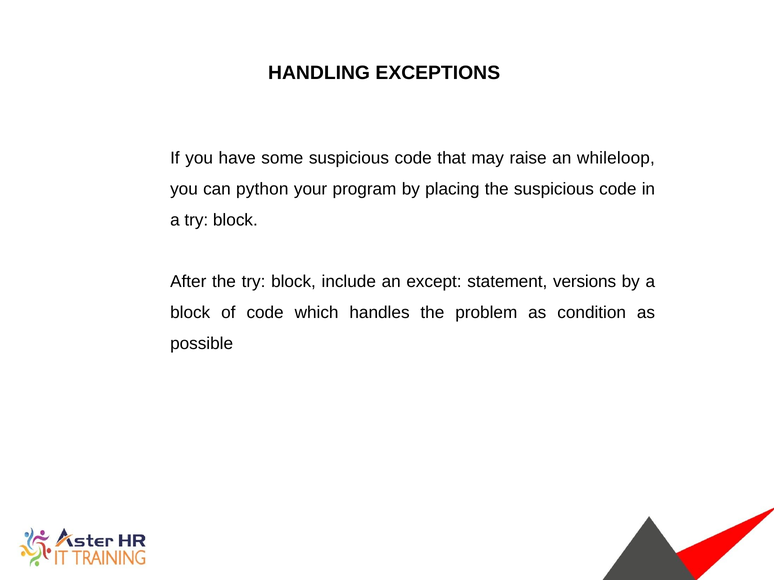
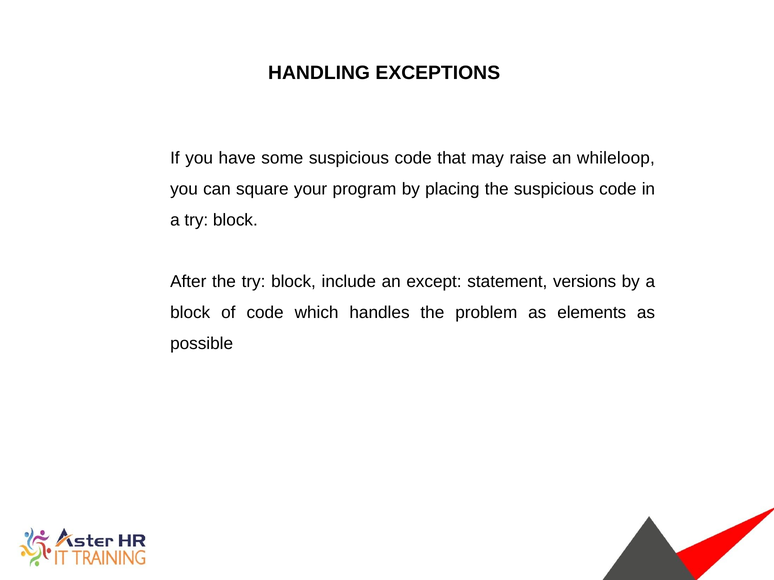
python: python -> square (262, 189)
condition: condition -> elements (592, 313)
